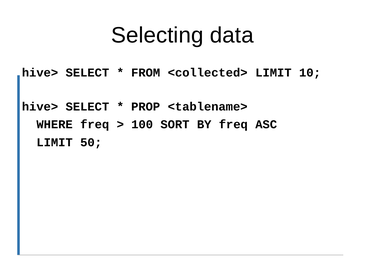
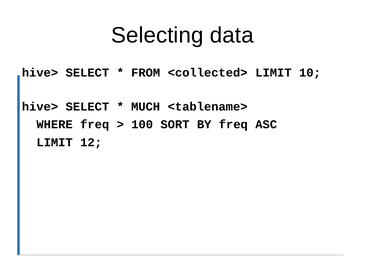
PROP: PROP -> MUCH (146, 107)
50: 50 -> 12 (91, 143)
